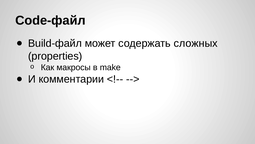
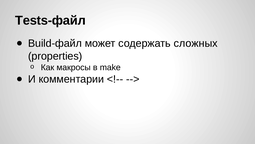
Code-файл: Code-файл -> Tests-файл (50, 20)
